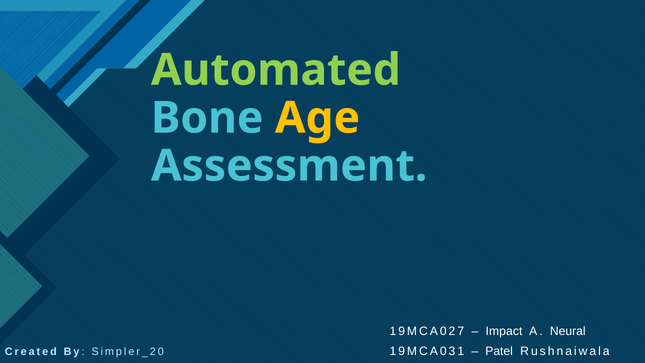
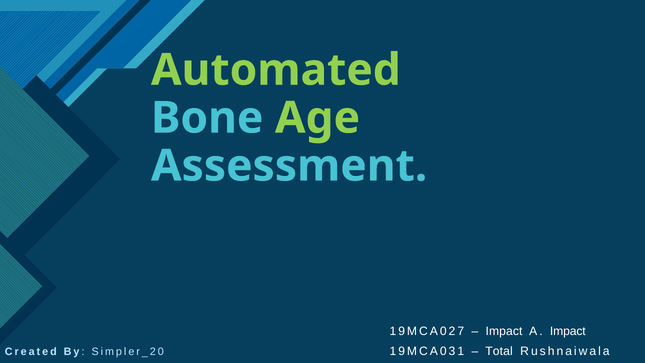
Age colour: yellow -> light green (317, 118)
A Neural: Neural -> Impact (568, 331)
Patel: Patel -> Total (499, 351)
